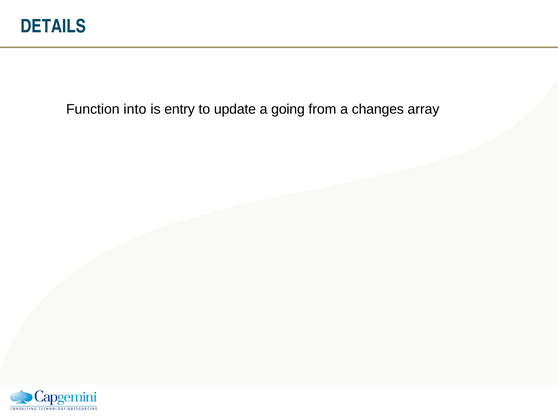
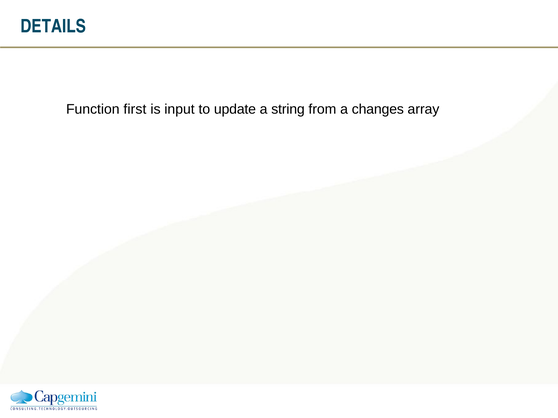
into: into -> first (135, 109)
entry: entry -> input (180, 109)
going: going -> string (288, 109)
